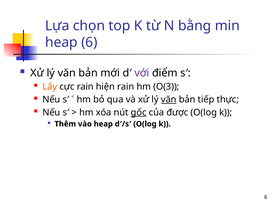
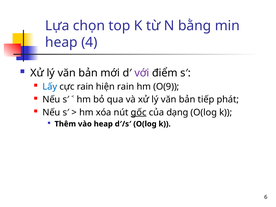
heap 6: 6 -> 4 (89, 42)
Lấy colour: orange -> blue (50, 87)
O(3: O(3 -> O(9 (166, 87)
văn underline: present -> none (169, 100)
thực: thực -> phát (228, 100)
được: được -> dạng (177, 112)
